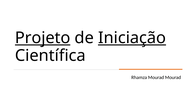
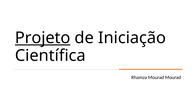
Iniciação underline: present -> none (132, 38)
